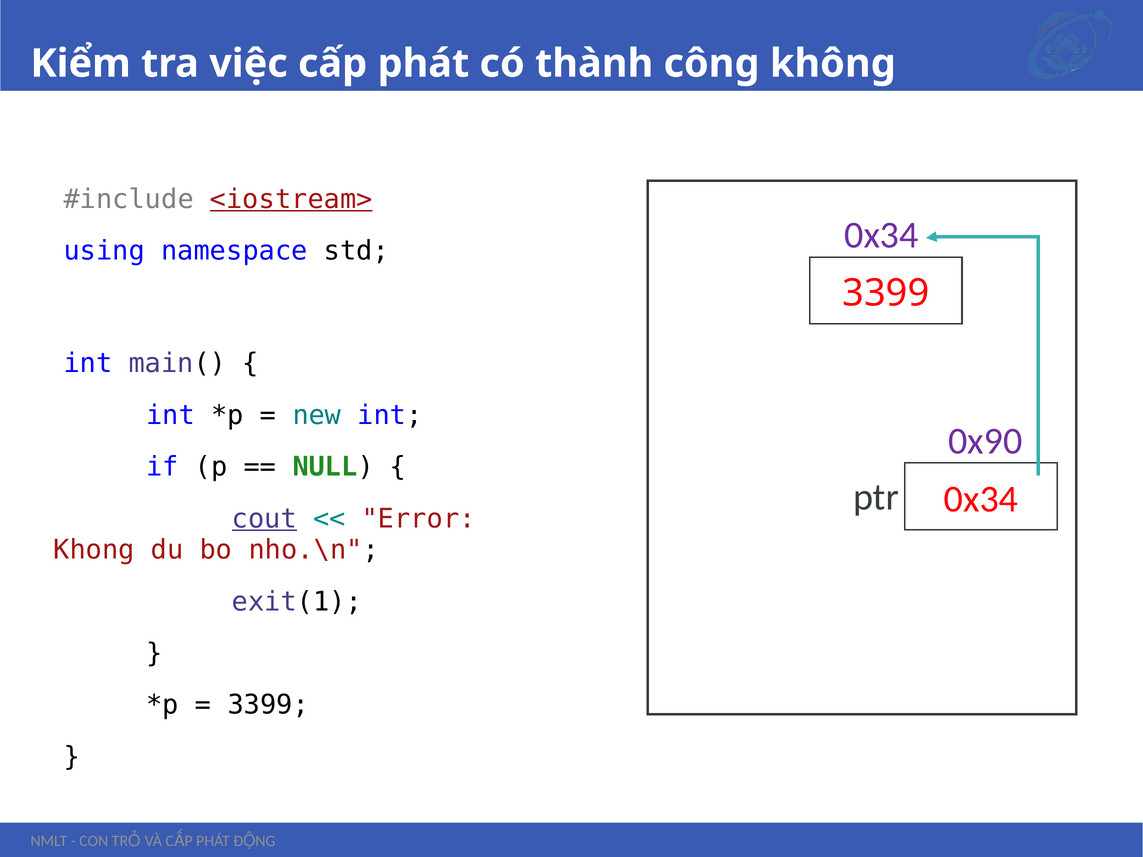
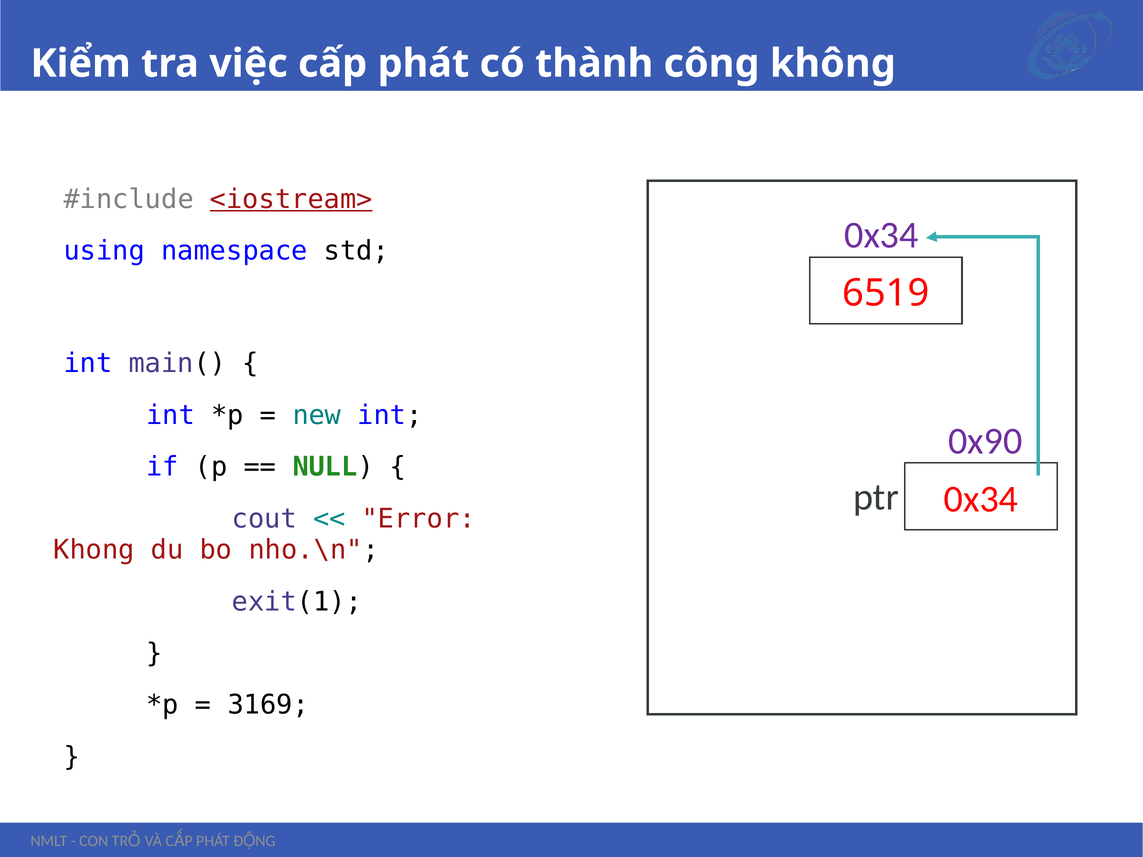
3399: 3399 -> 6519 (886, 293)
cout underline: present -> none (264, 519)
3399: 3399 -> 3169 (268, 705)
